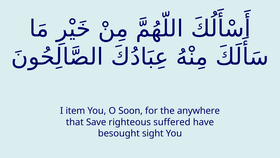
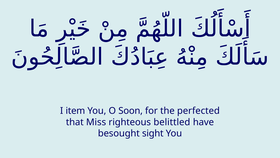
anywhere: anywhere -> perfected (198, 111)
Save: Save -> Miss (96, 122)
suffered: suffered -> belittled (172, 122)
